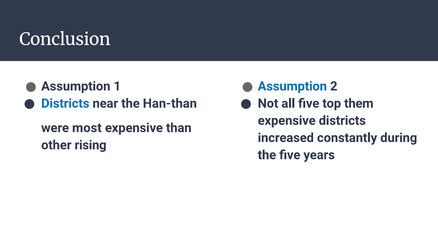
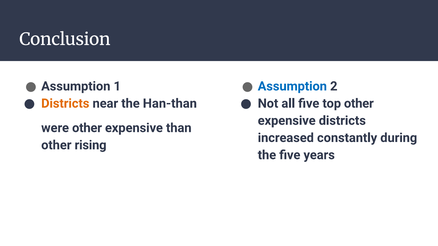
Districts colour: blue -> orange (65, 104)
top them: them -> other (359, 104)
were most: most -> other (87, 128)
